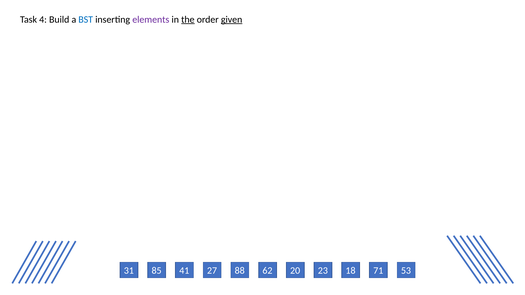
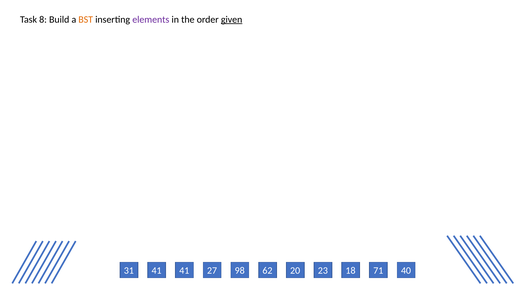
4: 4 -> 8 (43, 19)
BST colour: blue -> orange (86, 19)
the underline: present -> none (188, 19)
31 85: 85 -> 41 (157, 271)
88: 88 -> 98 (240, 271)
53: 53 -> 40 (406, 271)
